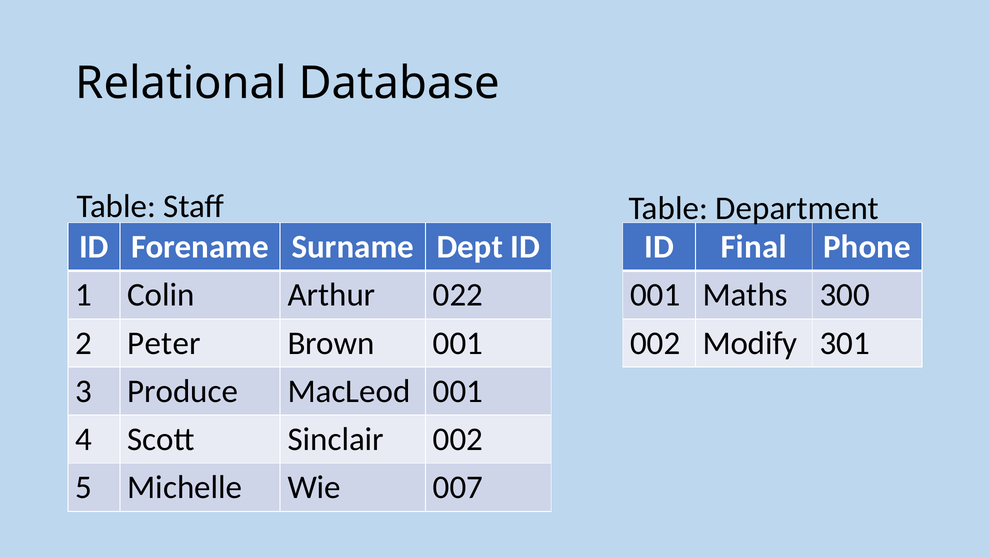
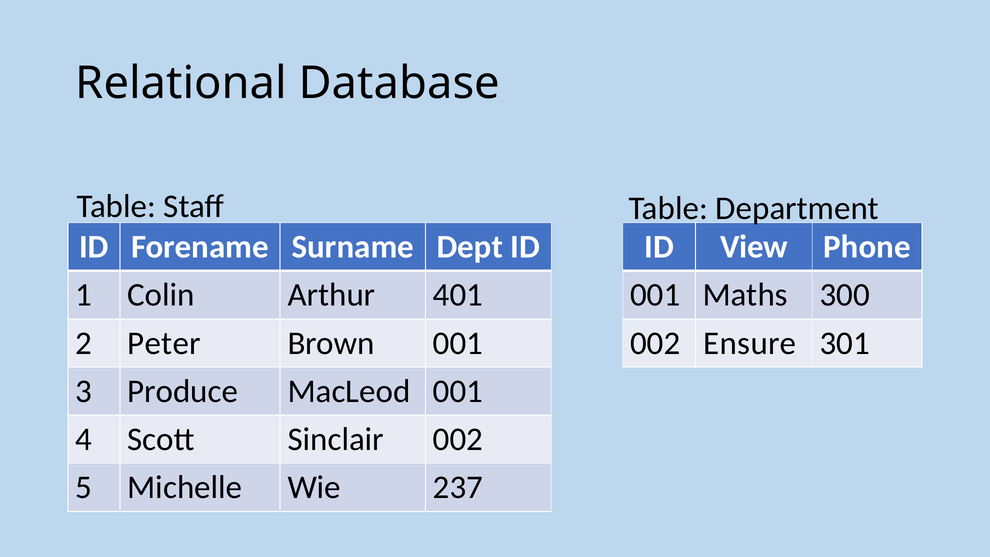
Final: Final -> View (754, 247)
022: 022 -> 401 (458, 295)
Modify: Modify -> Ensure (750, 343)
007: 007 -> 237 (458, 487)
